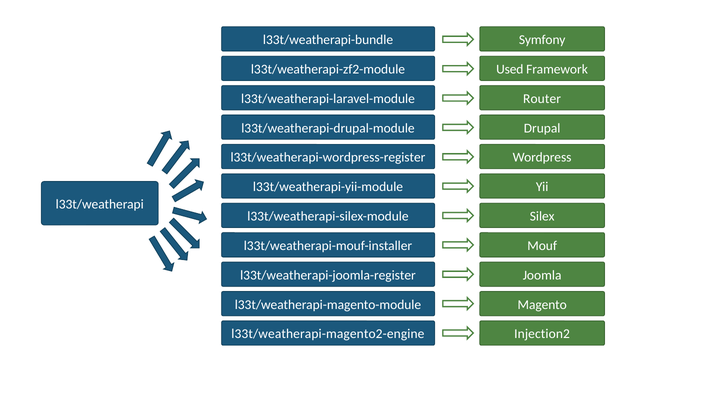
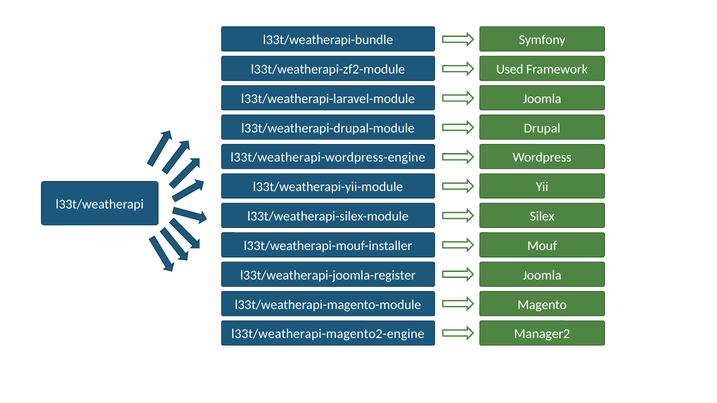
Router: Router -> Joomla (542, 99)
l33t/weatherapi-wordpress-register: l33t/weatherapi-wordpress-register -> l33t/weatherapi-wordpress-engine (328, 158)
Injection2: Injection2 -> Manager2 (542, 334)
